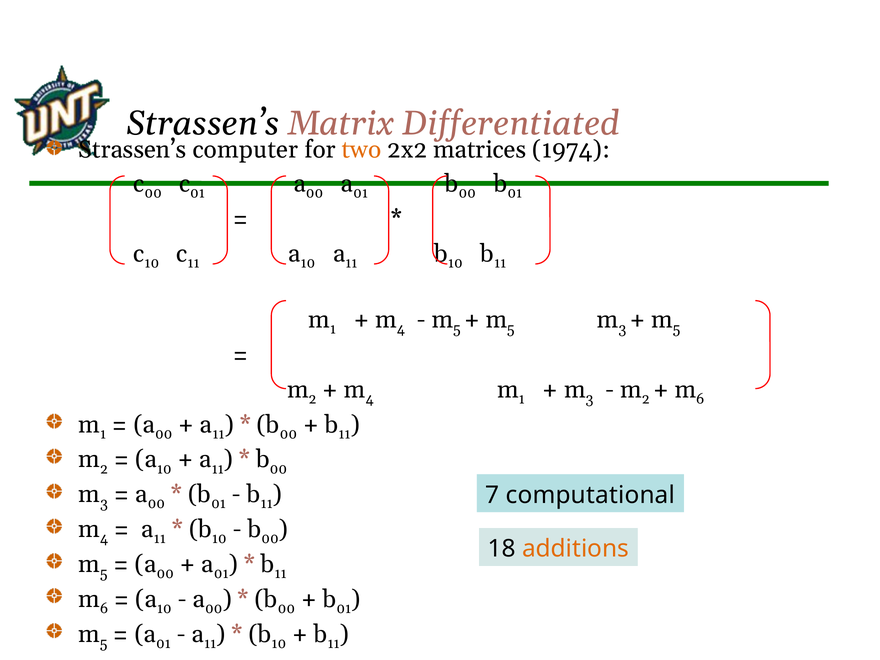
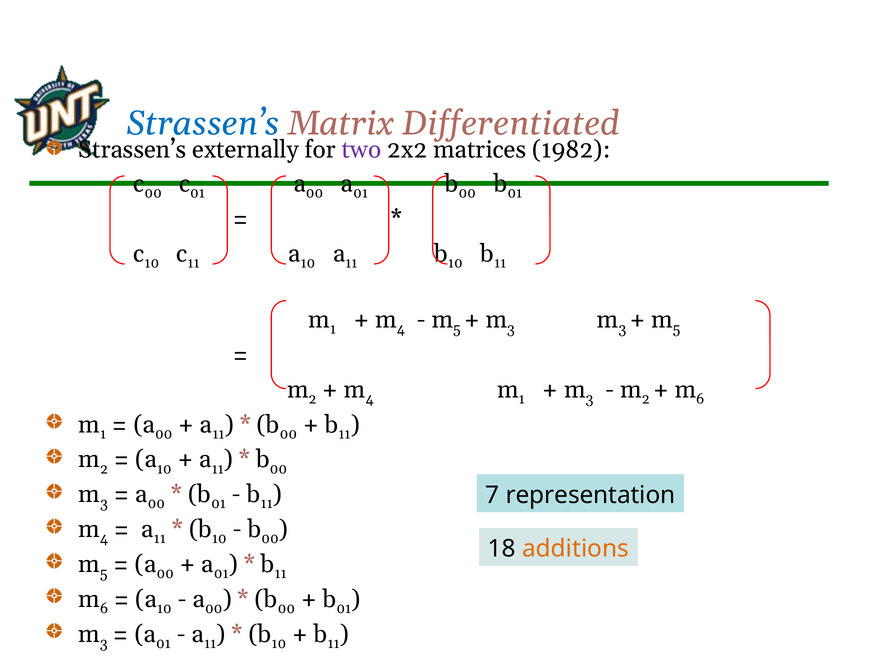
Strassen’s colour: black -> blue (203, 123)
computer: computer -> externally (246, 149)
two colour: orange -> purple (362, 149)
1974: 1974 -> 1982 (571, 149)
5: 5 -> 3 (511, 329)
computational: computational -> representation (591, 495)
5: 5 -> 3 (104, 644)
